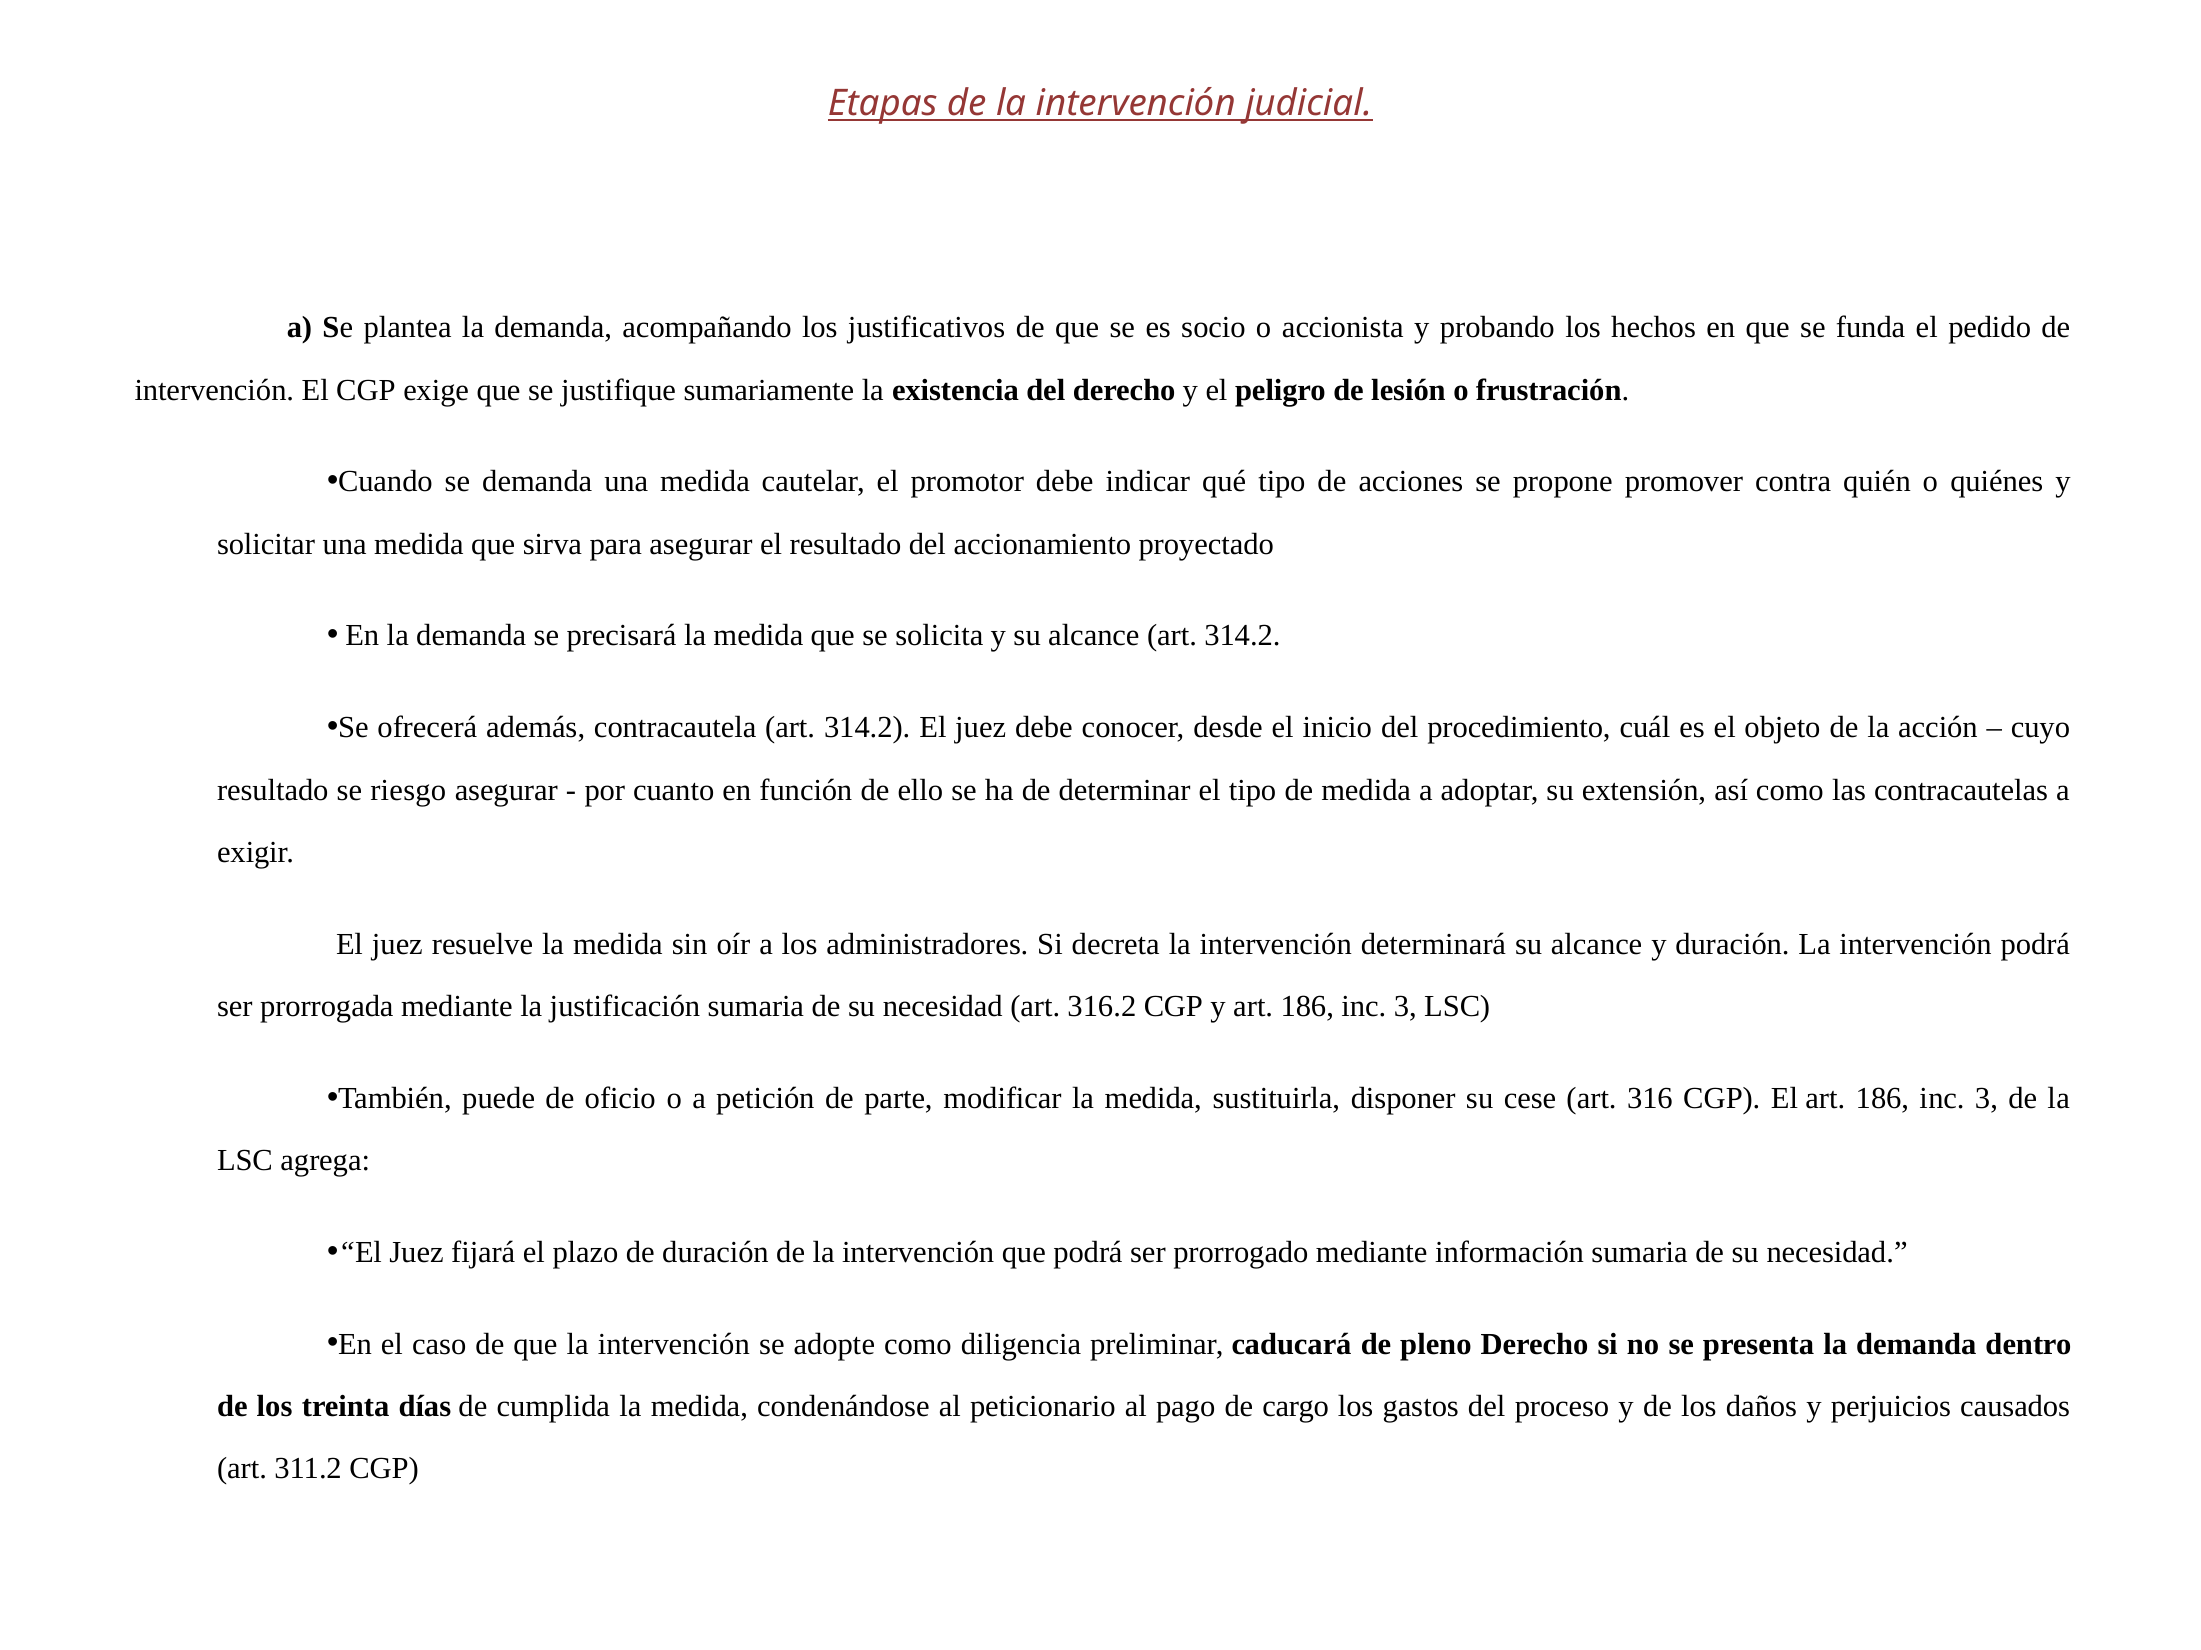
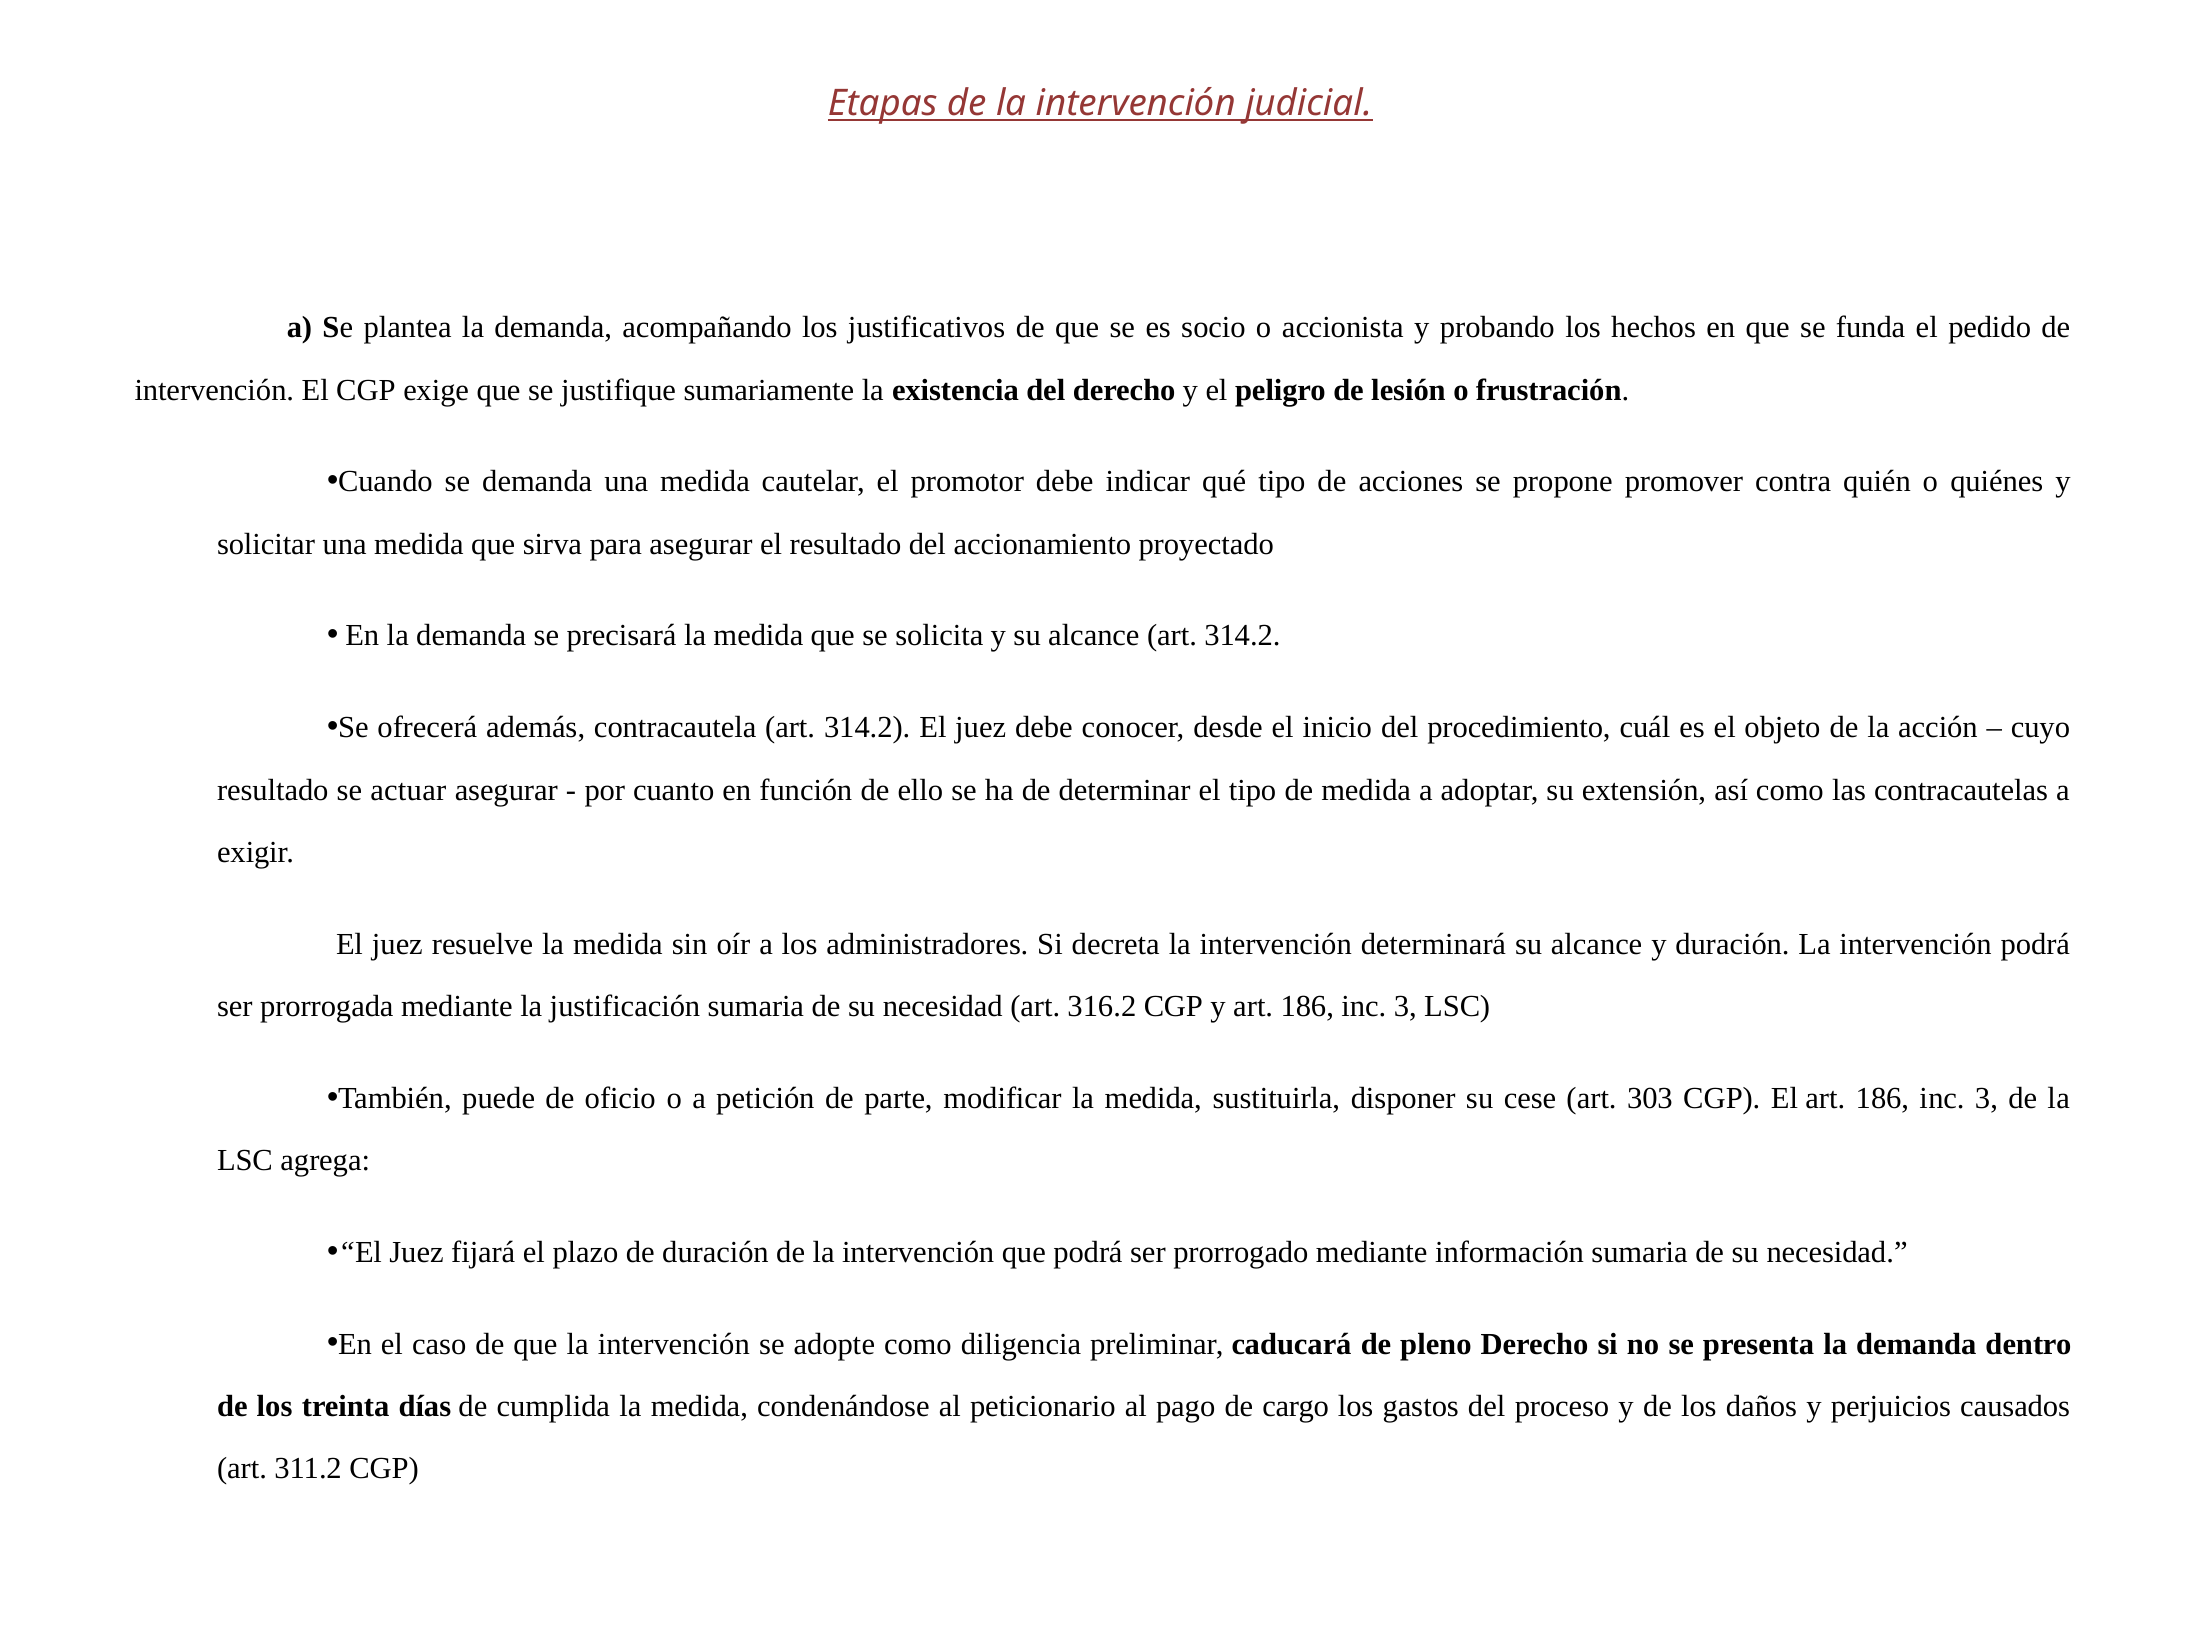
riesgo: riesgo -> actuar (408, 790)
316: 316 -> 303 (1650, 1099)
